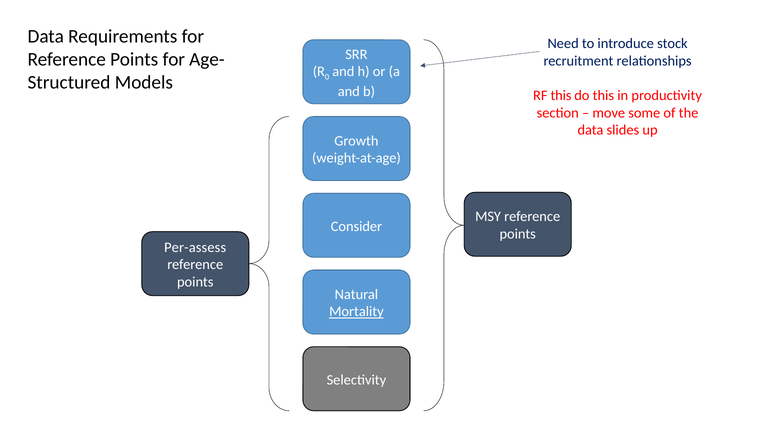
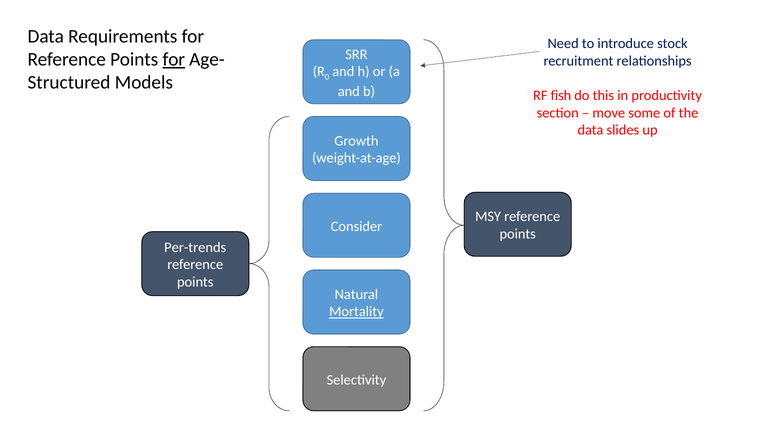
for underline: none -> present (174, 60)
RF this: this -> fish (561, 95)
Per-assess: Per-assess -> Per-trends (195, 247)
